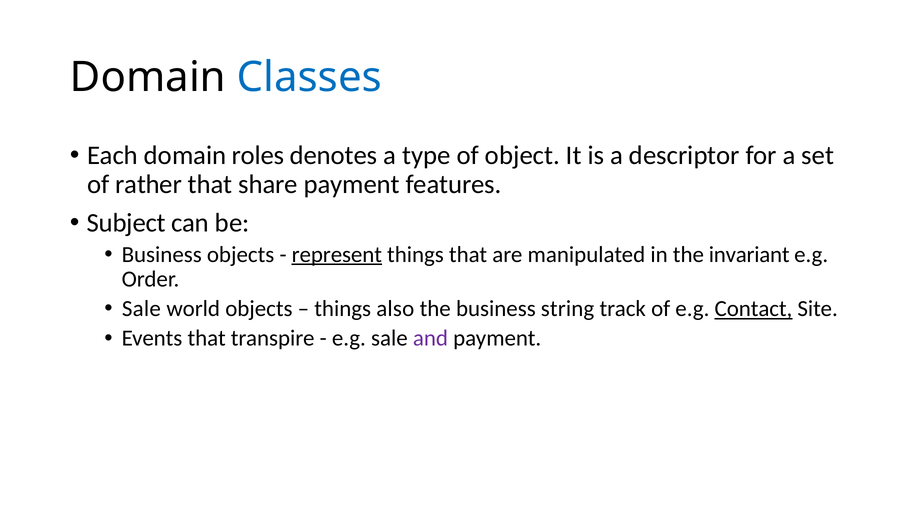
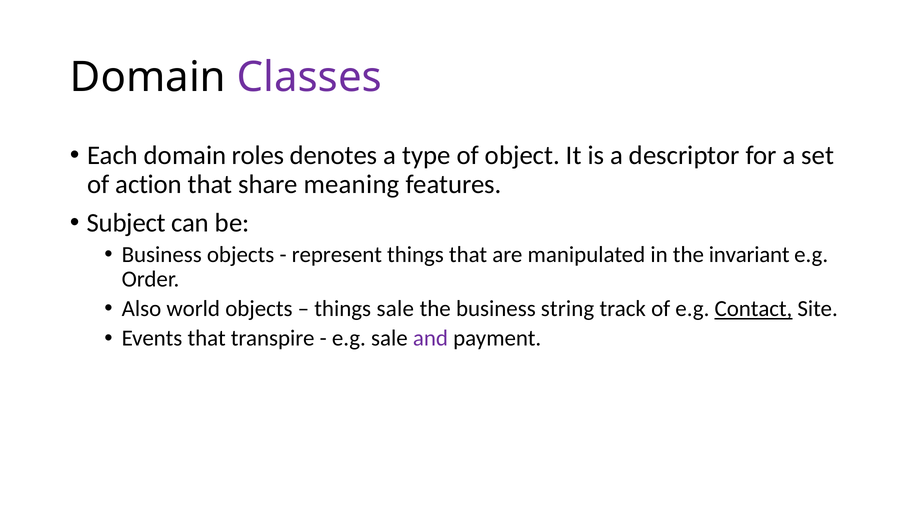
Classes colour: blue -> purple (309, 77)
rather: rather -> action (149, 184)
share payment: payment -> meaning (352, 184)
represent underline: present -> none (337, 254)
Sale: Sale -> Also (141, 308)
things also: also -> sale (395, 308)
